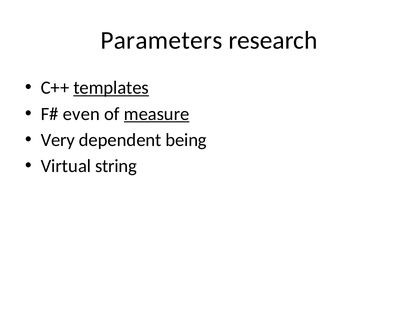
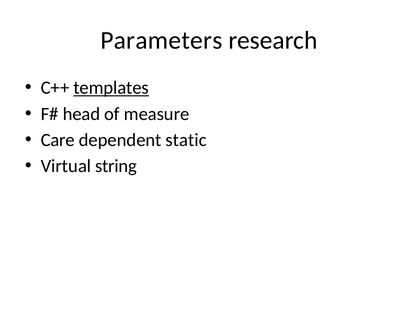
even: even -> head (81, 114)
measure underline: present -> none (157, 114)
Very: Very -> Care (58, 140)
being: being -> static (186, 140)
